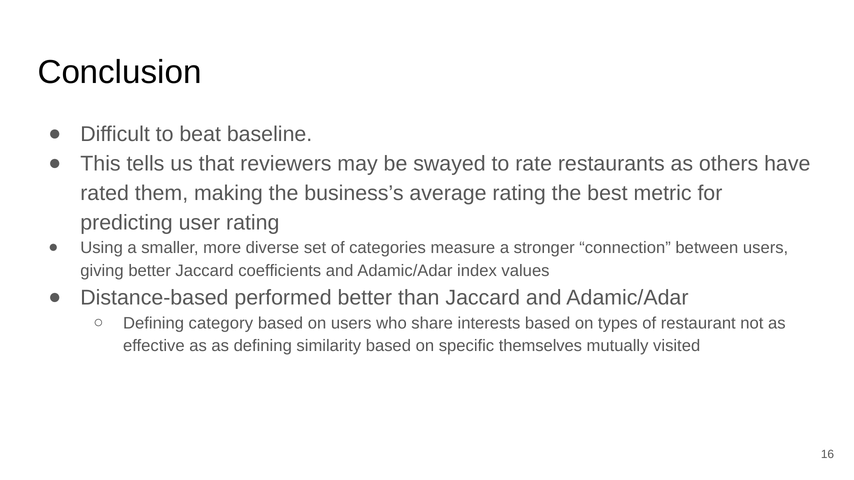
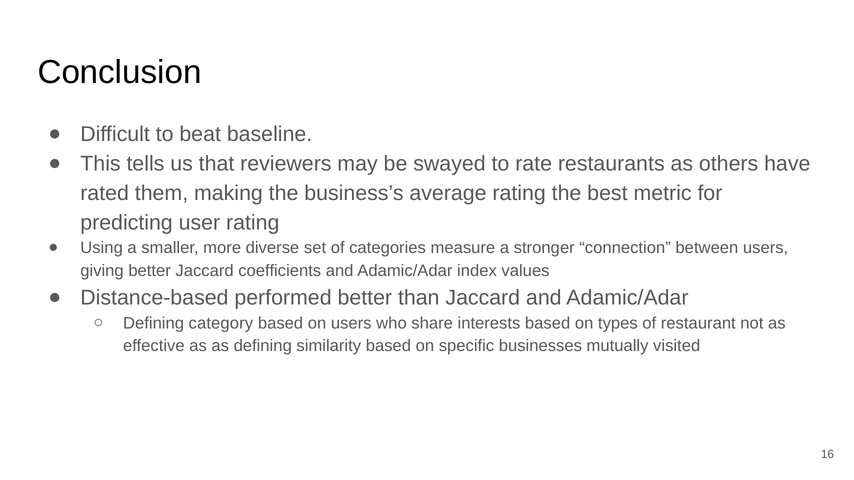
themselves: themselves -> businesses (540, 346)
